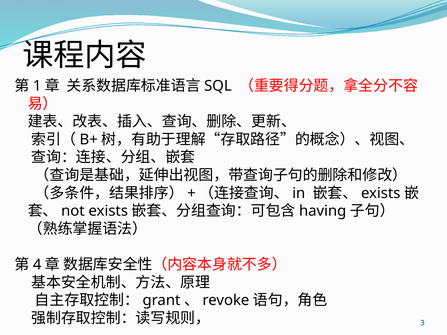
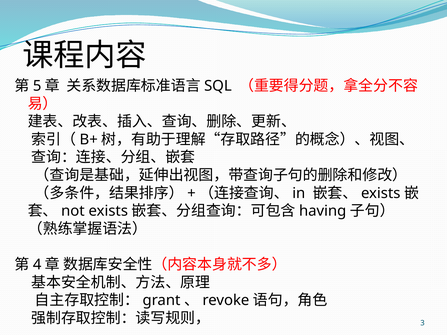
1: 1 -> 5 (37, 86)
